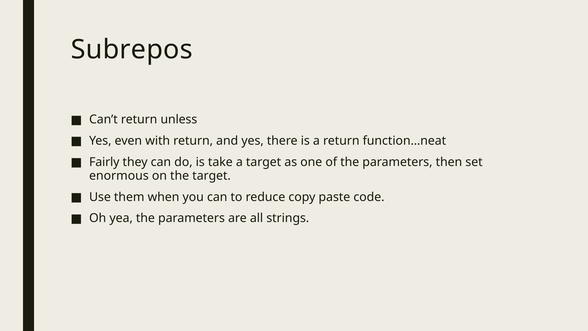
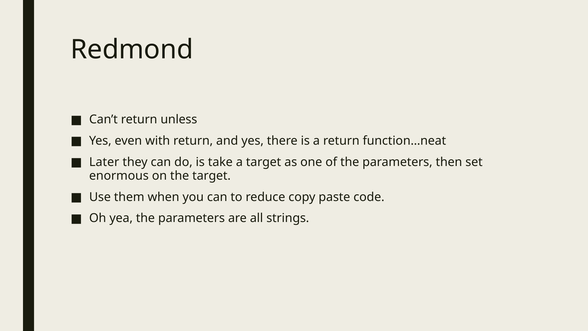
Subrepos: Subrepos -> Redmond (132, 49)
Fairly: Fairly -> Later (104, 162)
